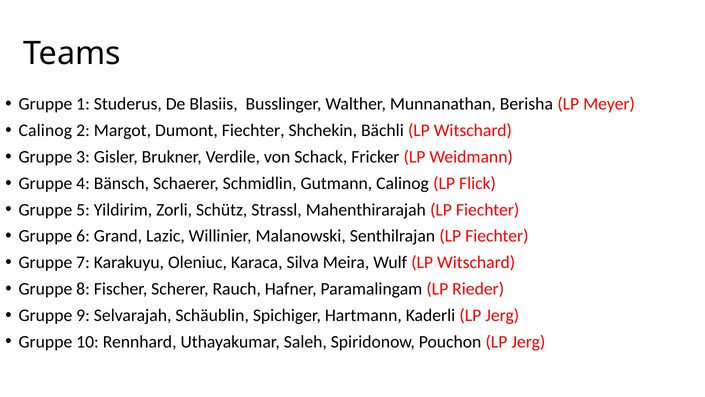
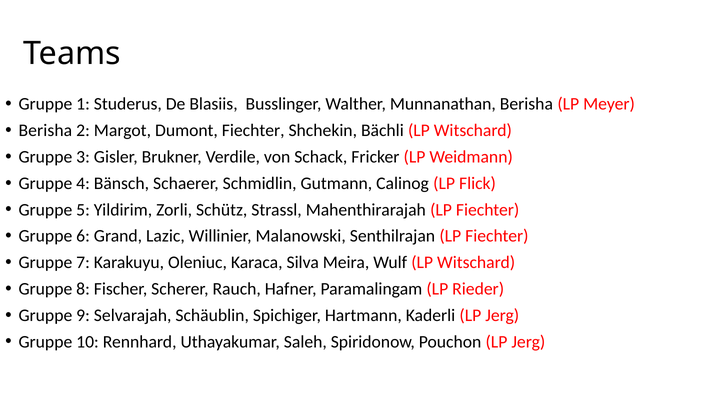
Calinog: Calinog -> Berisha (45, 130)
